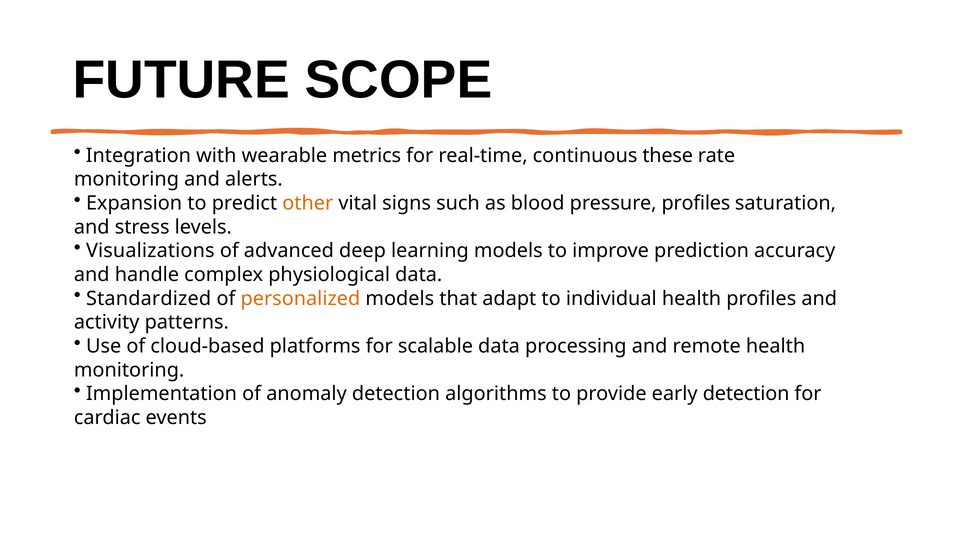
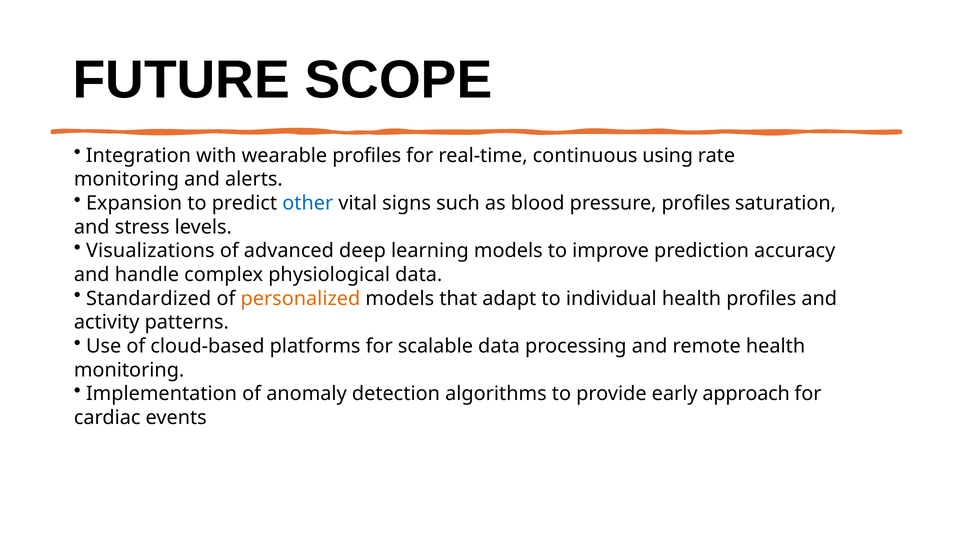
wearable metrics: metrics -> profiles (367, 156)
these: these -> using (668, 156)
other colour: orange -> blue (308, 203)
early detection: detection -> approach (746, 394)
